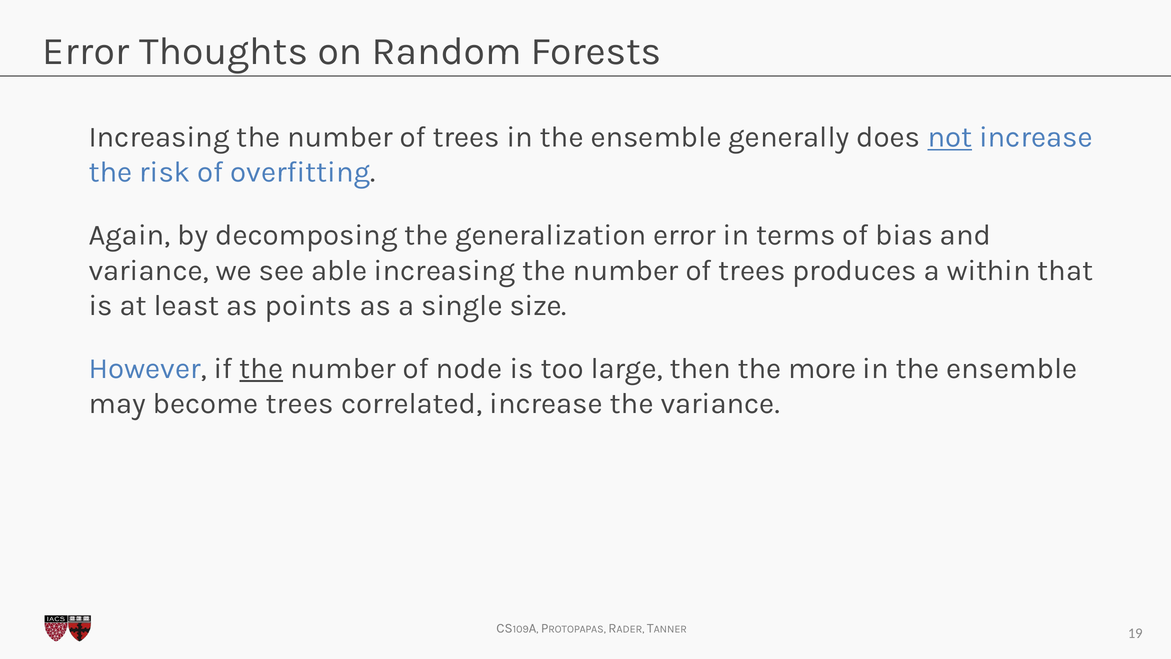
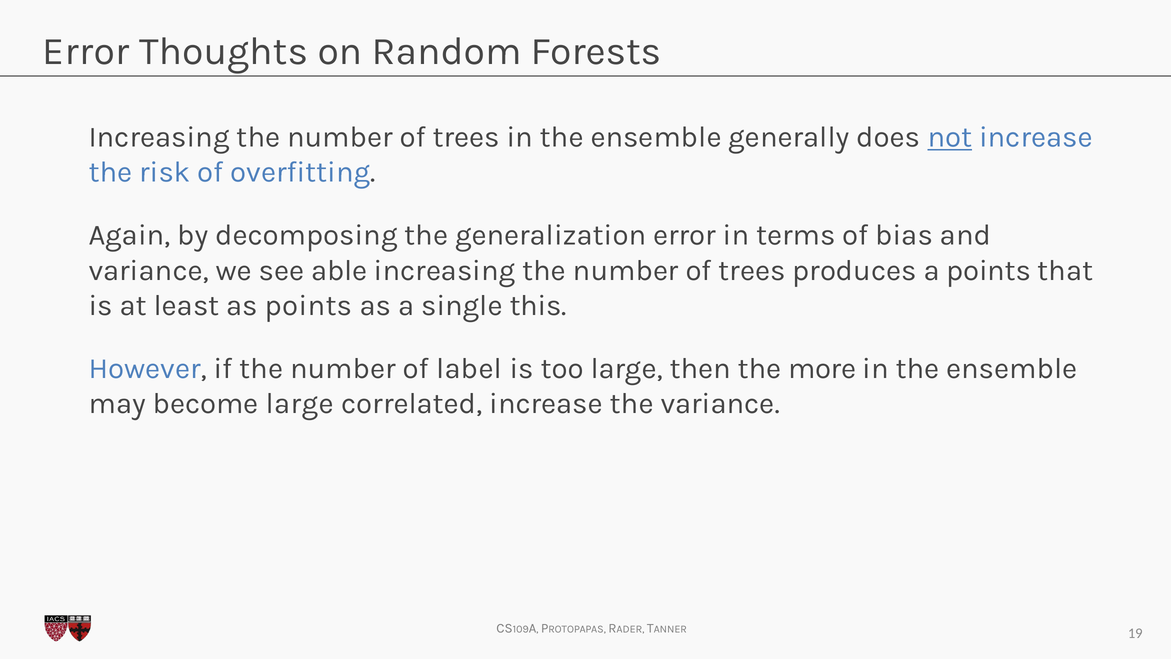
a within: within -> points (989, 270)
size: size -> this (538, 305)
the underline: present -> none (261, 368)
node: node -> label (469, 368)
become trees: trees -> large (300, 403)
